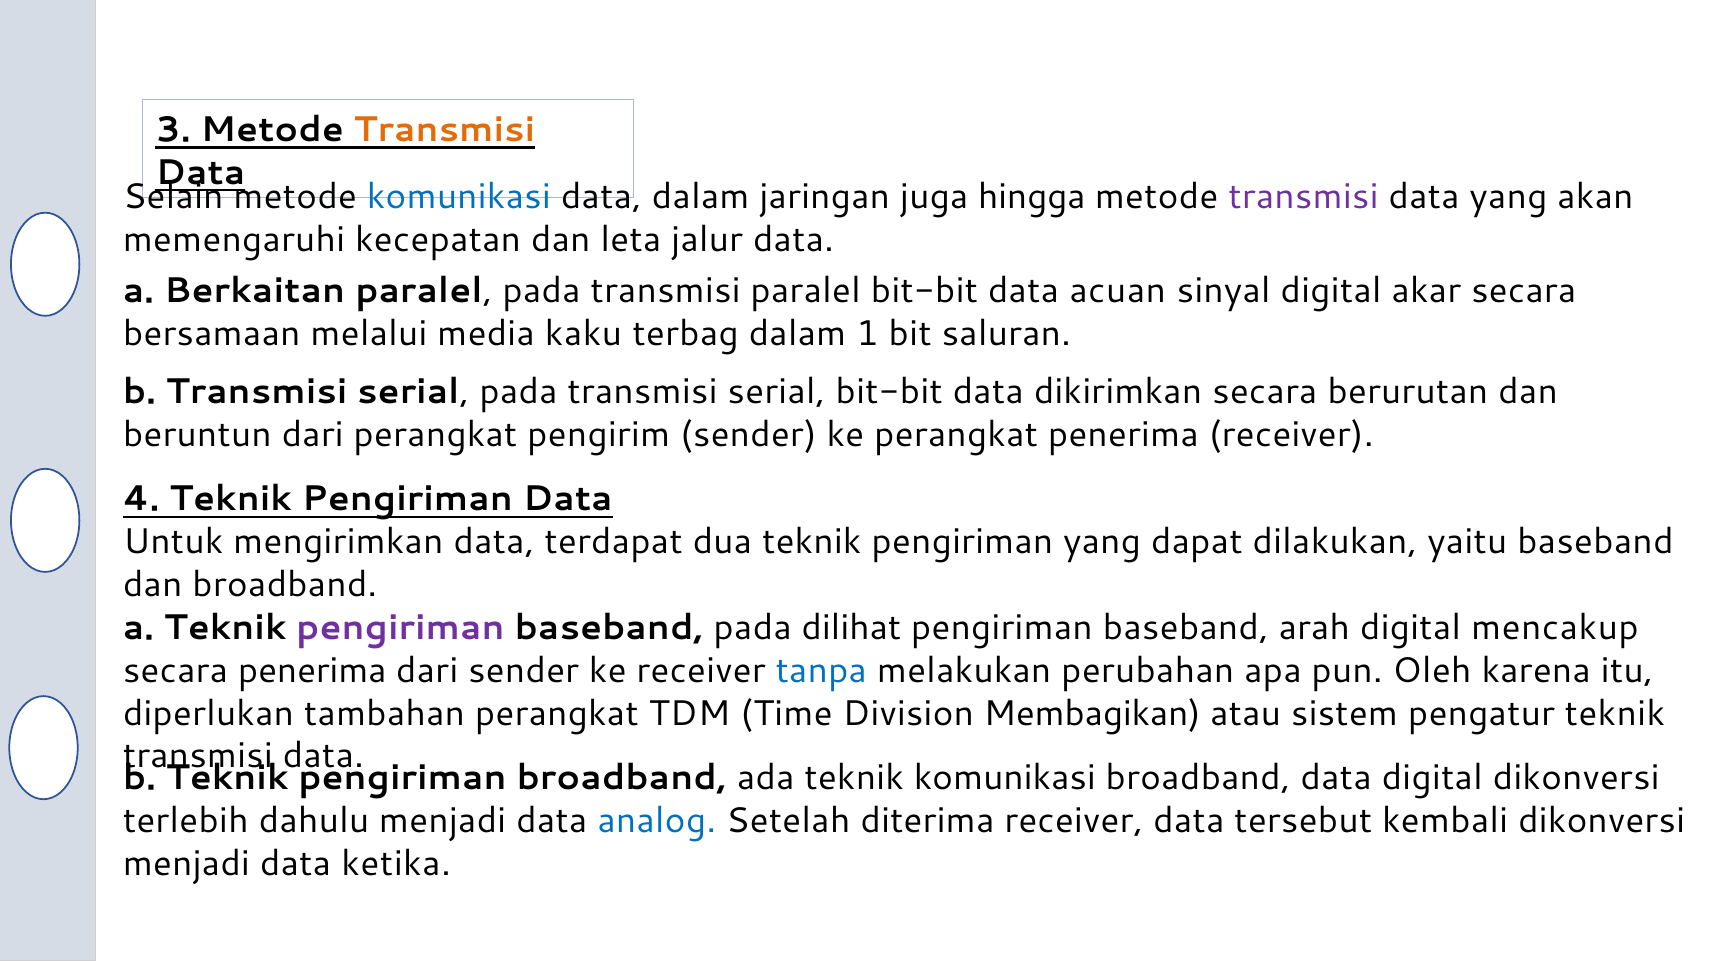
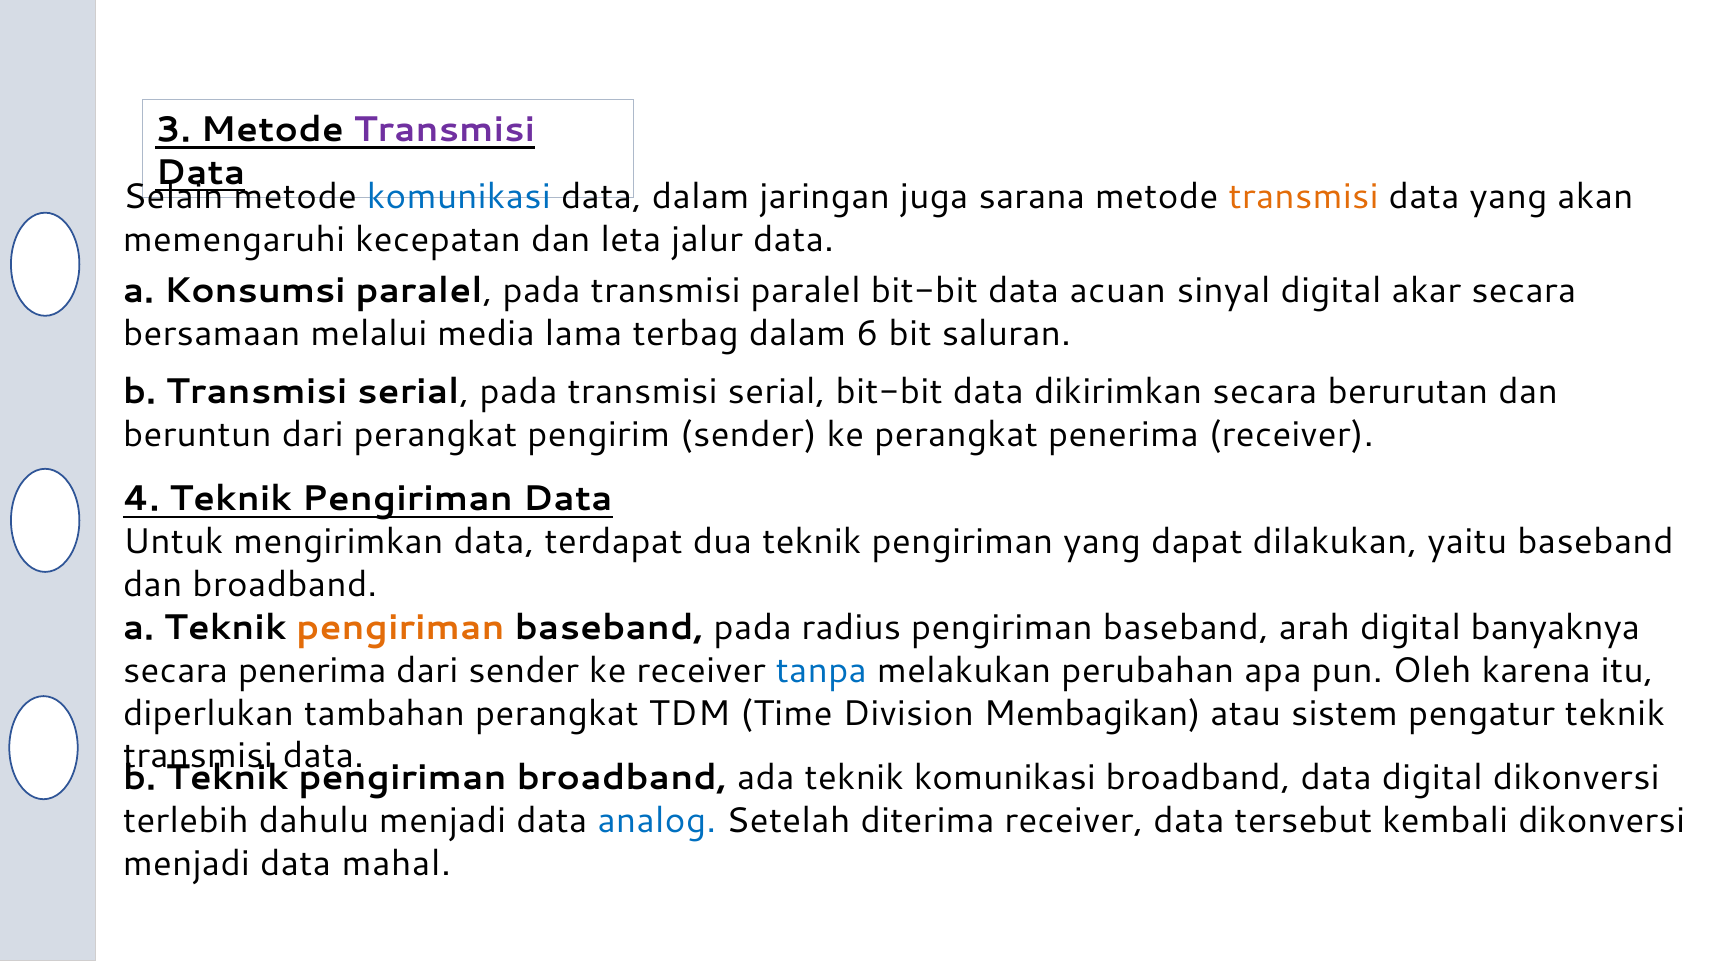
Transmisi colour: orange -> purple (444, 130)
hingga: hingga -> sarana (1032, 197)
transmisi colour: purple -> orange (1304, 197)
Berkaitan: Berkaitan -> Konsumsi (255, 291)
kaku: kaku -> lama (584, 333)
1: 1 -> 6 (867, 333)
pengiriman colour: purple -> orange (400, 628)
dilihat: dilihat -> radius (851, 628)
mencakup: mencakup -> banyaknya (1555, 628)
ketika: ketika -> mahal (396, 864)
